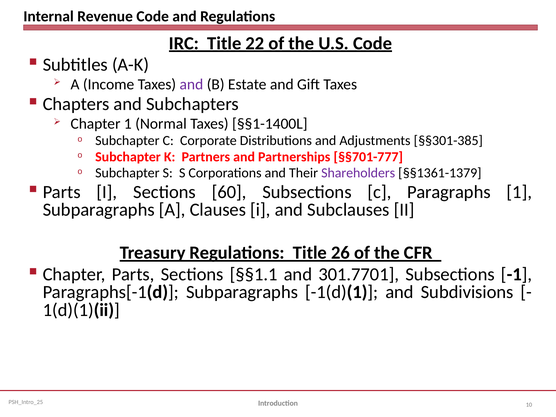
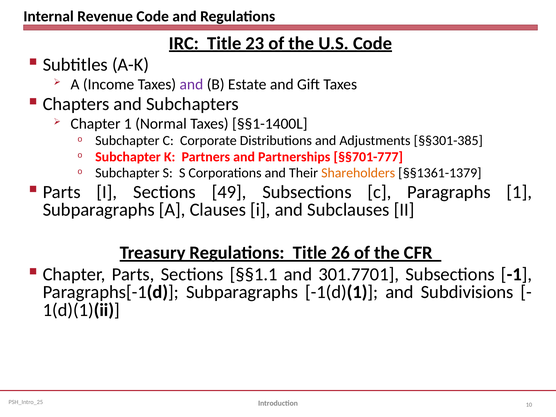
22: 22 -> 23 (255, 43)
Shareholders colour: purple -> orange (358, 173)
60: 60 -> 49 (229, 192)
